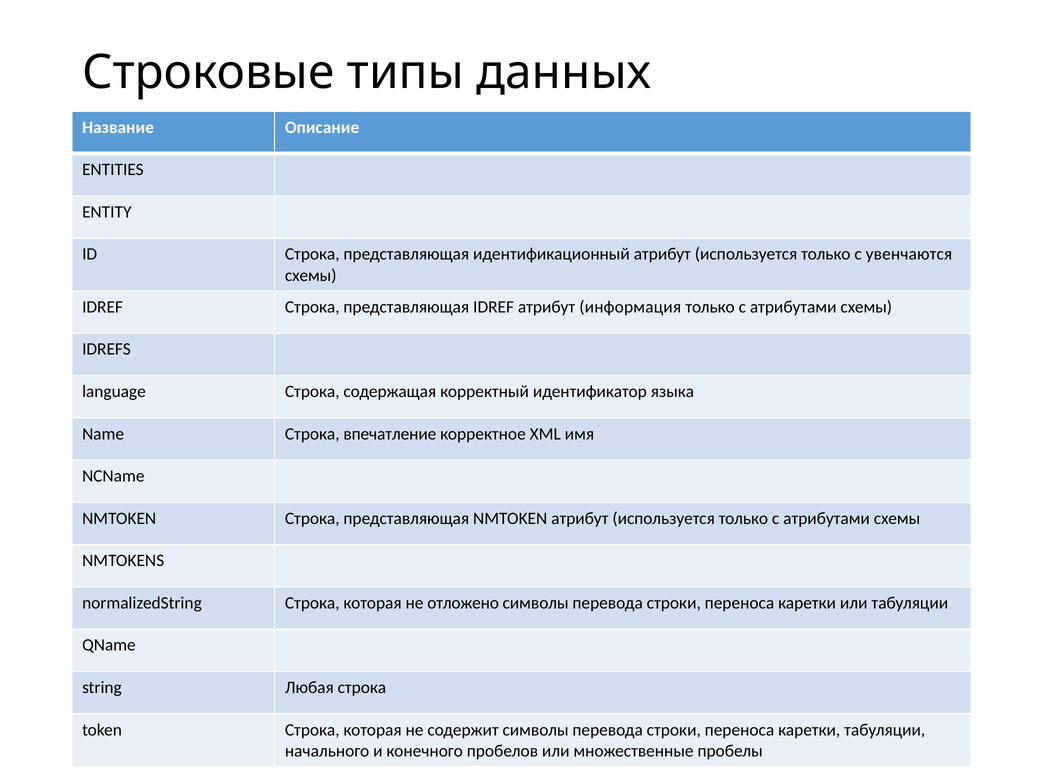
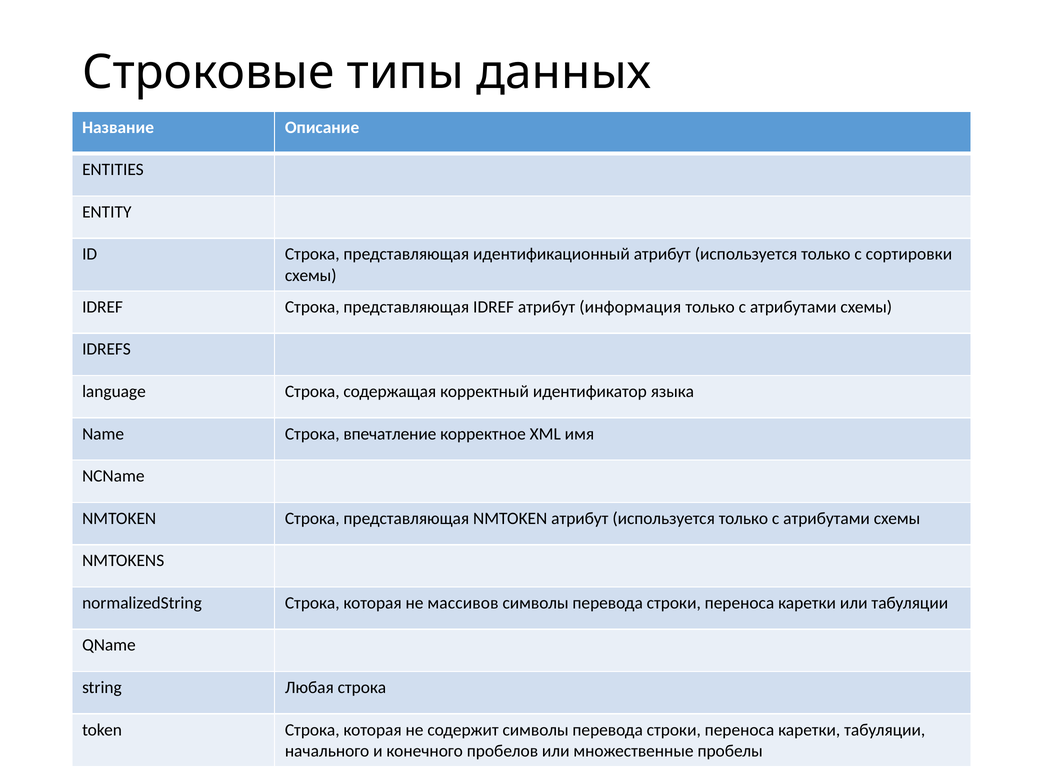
увенчаются: увенчаются -> сортировки (909, 254)
отложено: отложено -> массивов (463, 603)
